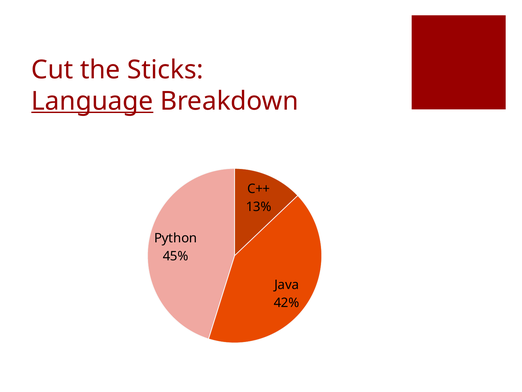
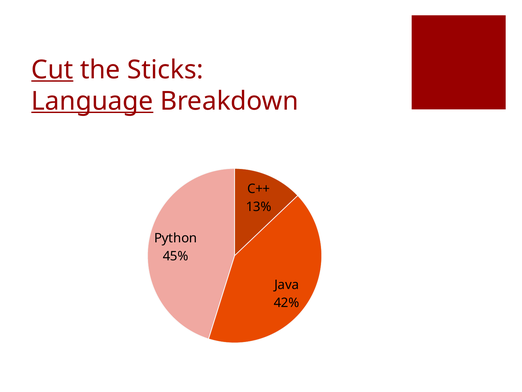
Cut underline: none -> present (52, 70)
